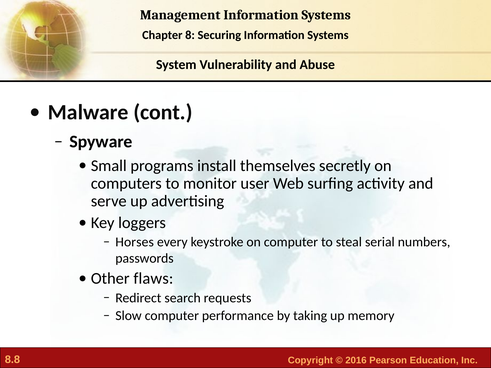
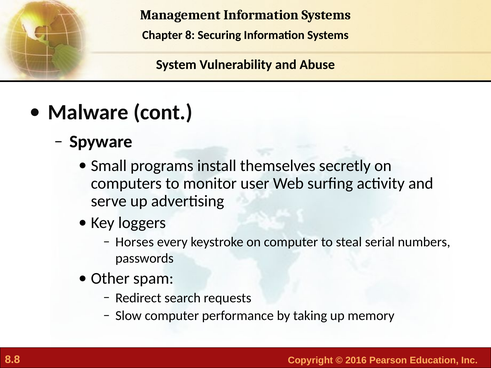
flaws: flaws -> spam (153, 279)
